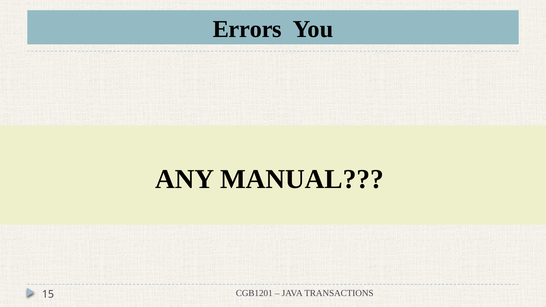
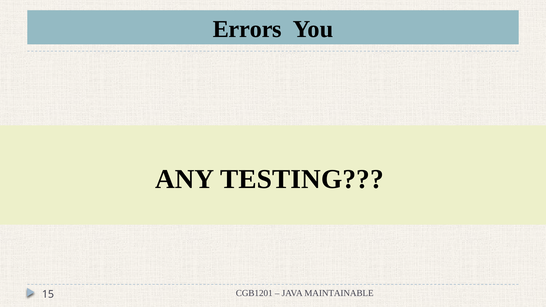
MANUAL: MANUAL -> TESTING (302, 179)
TRANSACTIONS: TRANSACTIONS -> MAINTAINABLE (339, 293)
